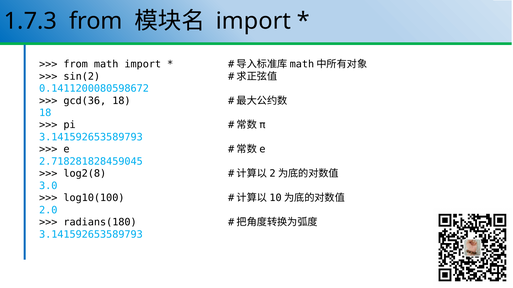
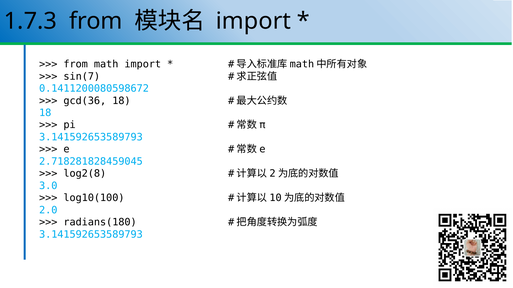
sin(2: sin(2 -> sin(7 (82, 77)
